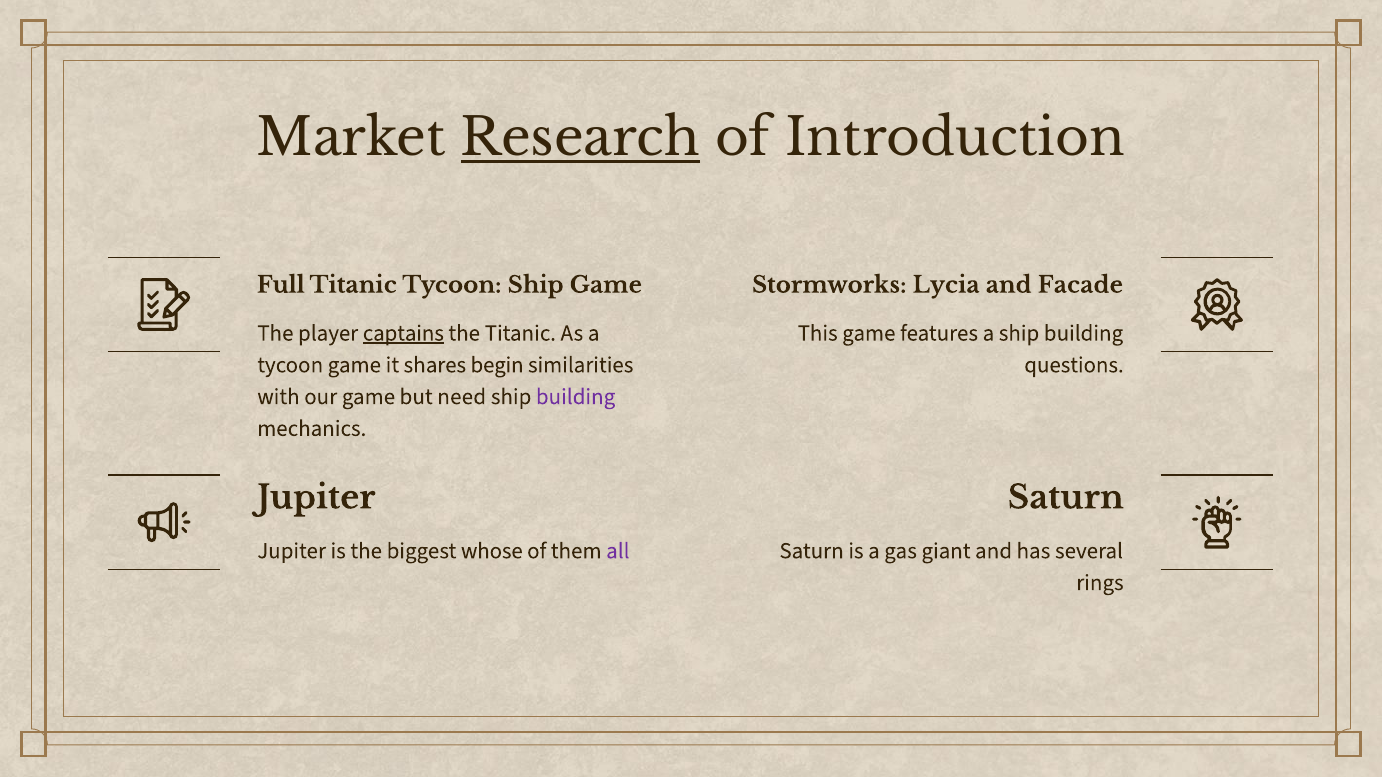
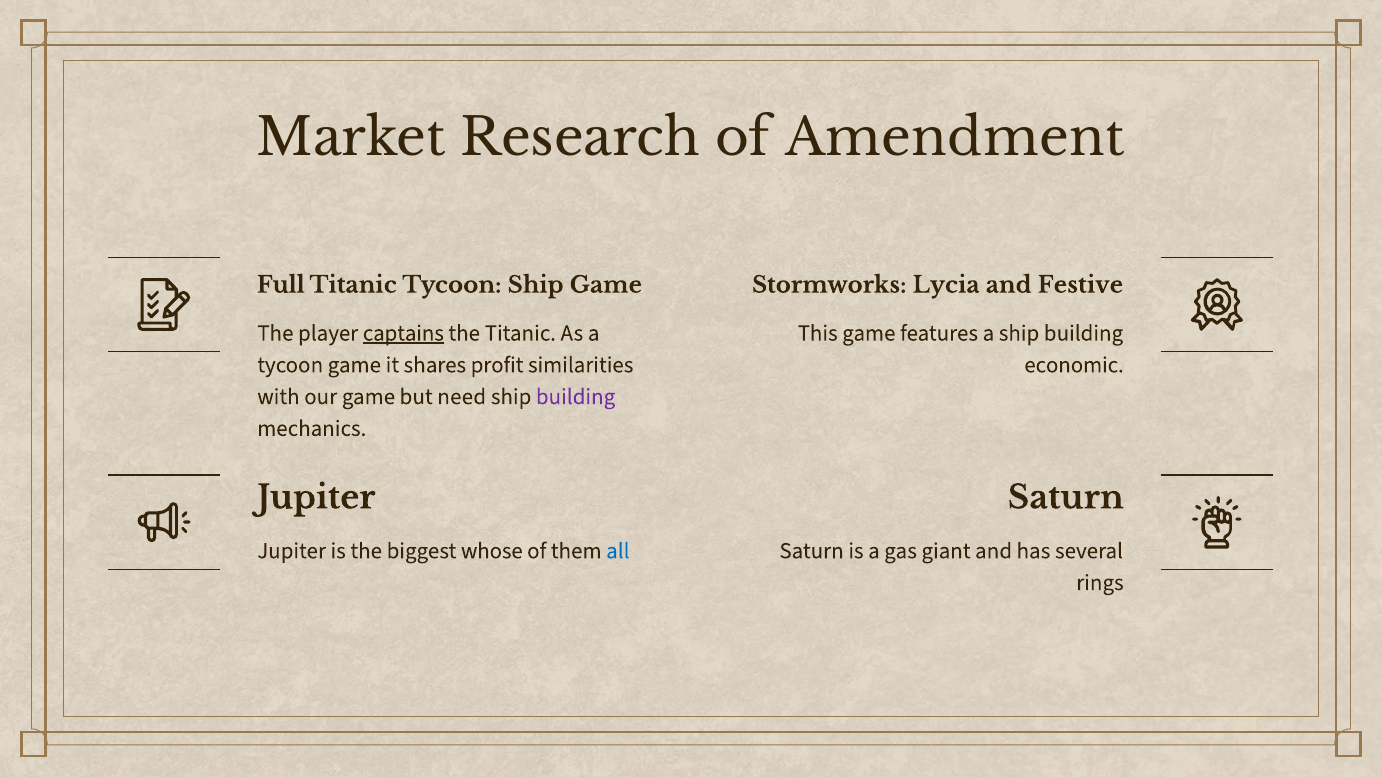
Research underline: present -> none (580, 139)
Introduction: Introduction -> Amendment (955, 139)
Facade: Facade -> Festive (1080, 285)
begin: begin -> profit (497, 365)
questions: questions -> economic (1074, 365)
all colour: purple -> blue (618, 551)
